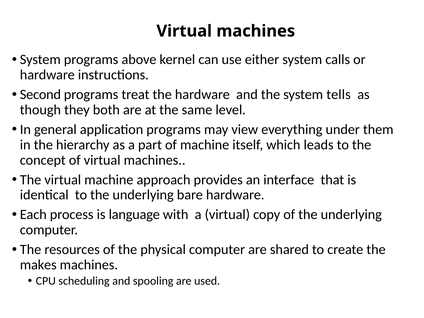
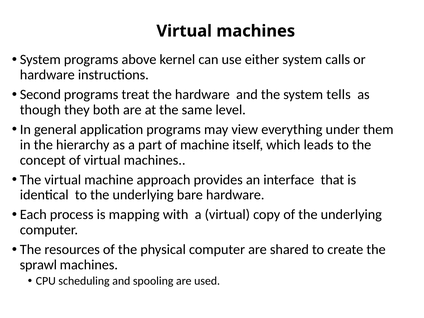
language: language -> mapping (134, 215)
makes: makes -> sprawl (38, 265)
